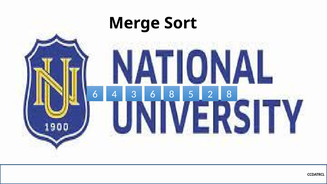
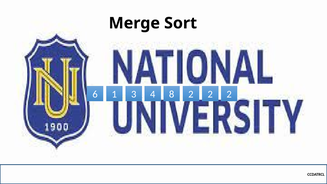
4: 4 -> 1 (114, 94)
3 6: 6 -> 4 (153, 94)
8 5: 5 -> 2 (191, 94)
8: 8 -> 2 (229, 94)
